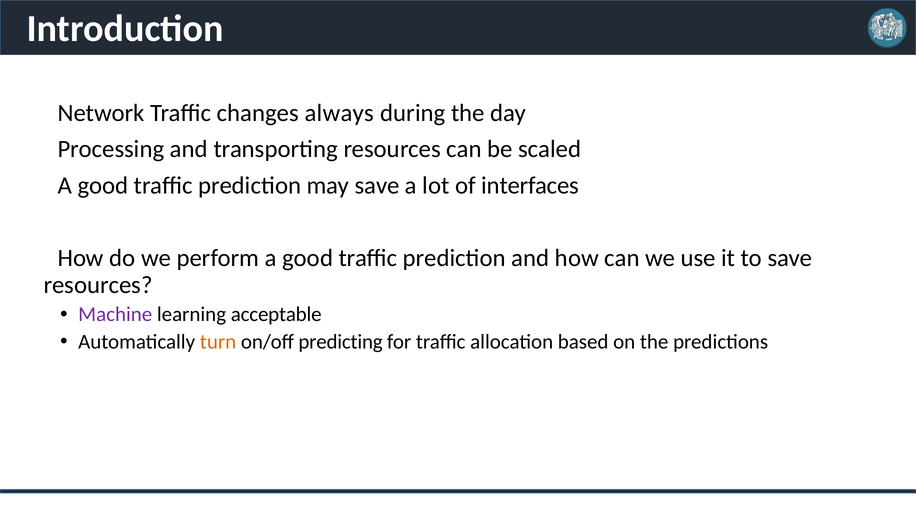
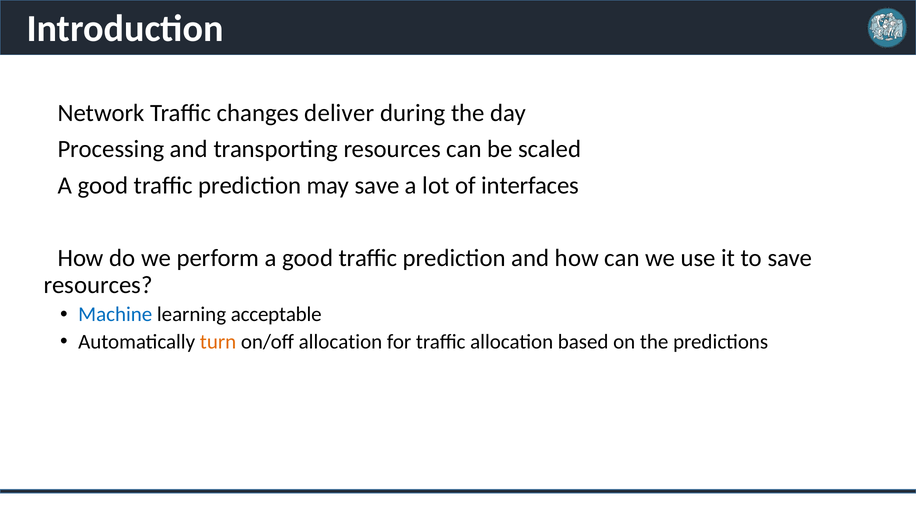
always: always -> deliver (339, 113)
Machine colour: purple -> blue (115, 315)
on/off predicting: predicting -> allocation (340, 342)
